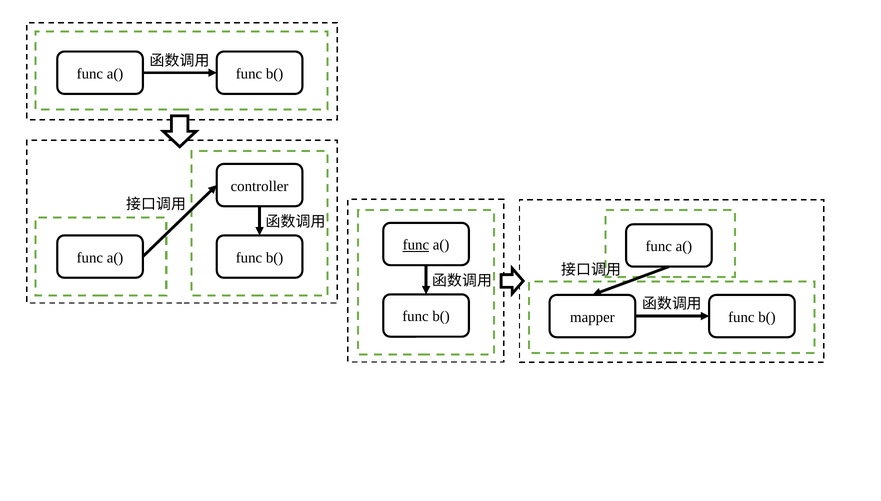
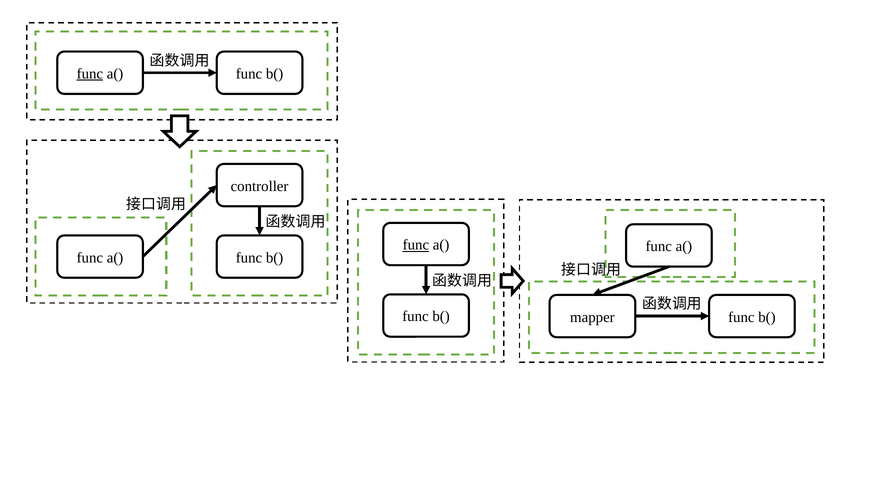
func underline: none -> present (90, 74)
